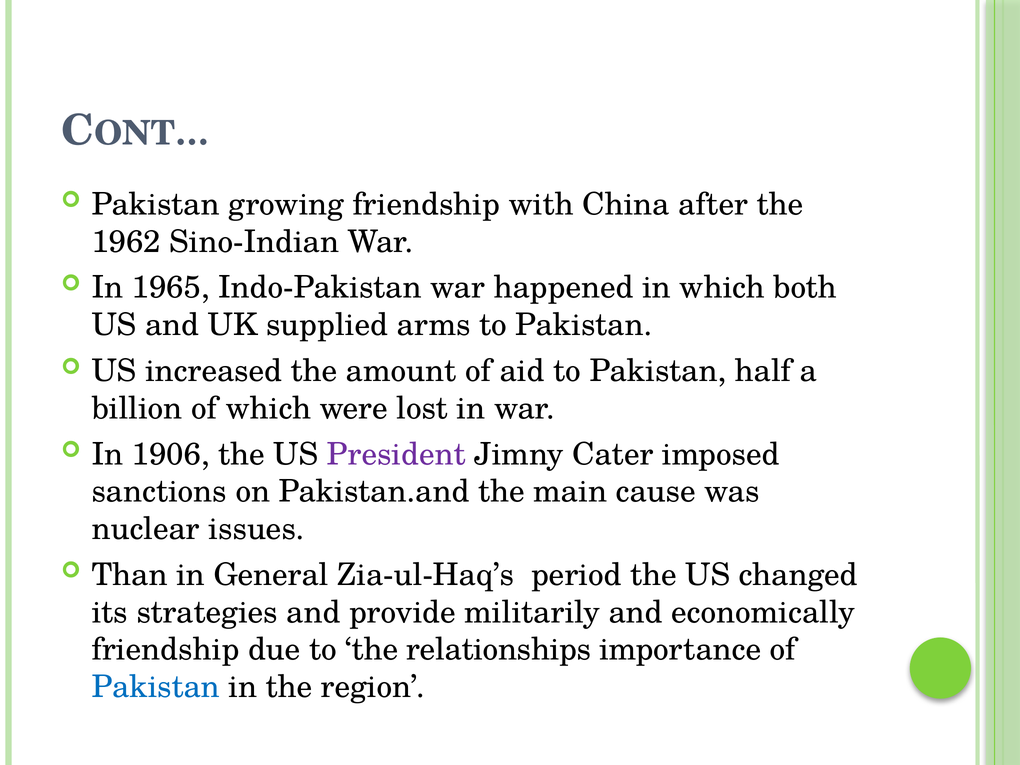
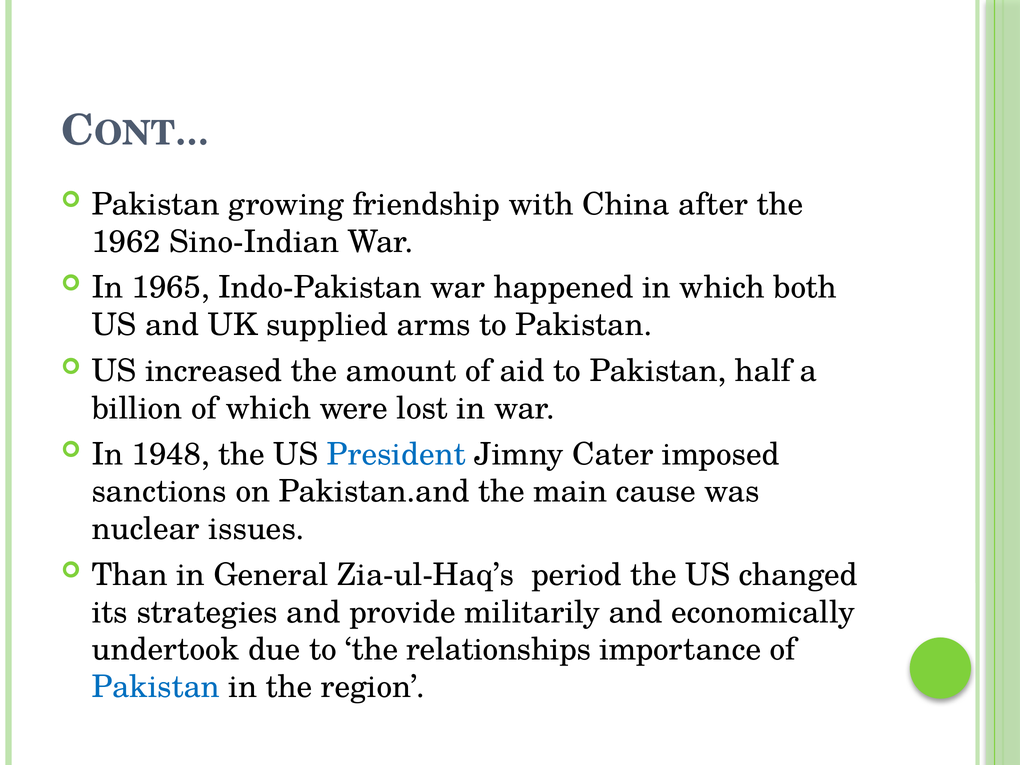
1906: 1906 -> 1948 (171, 454)
President colour: purple -> blue (396, 454)
friendship: friendship -> undertook (165, 650)
